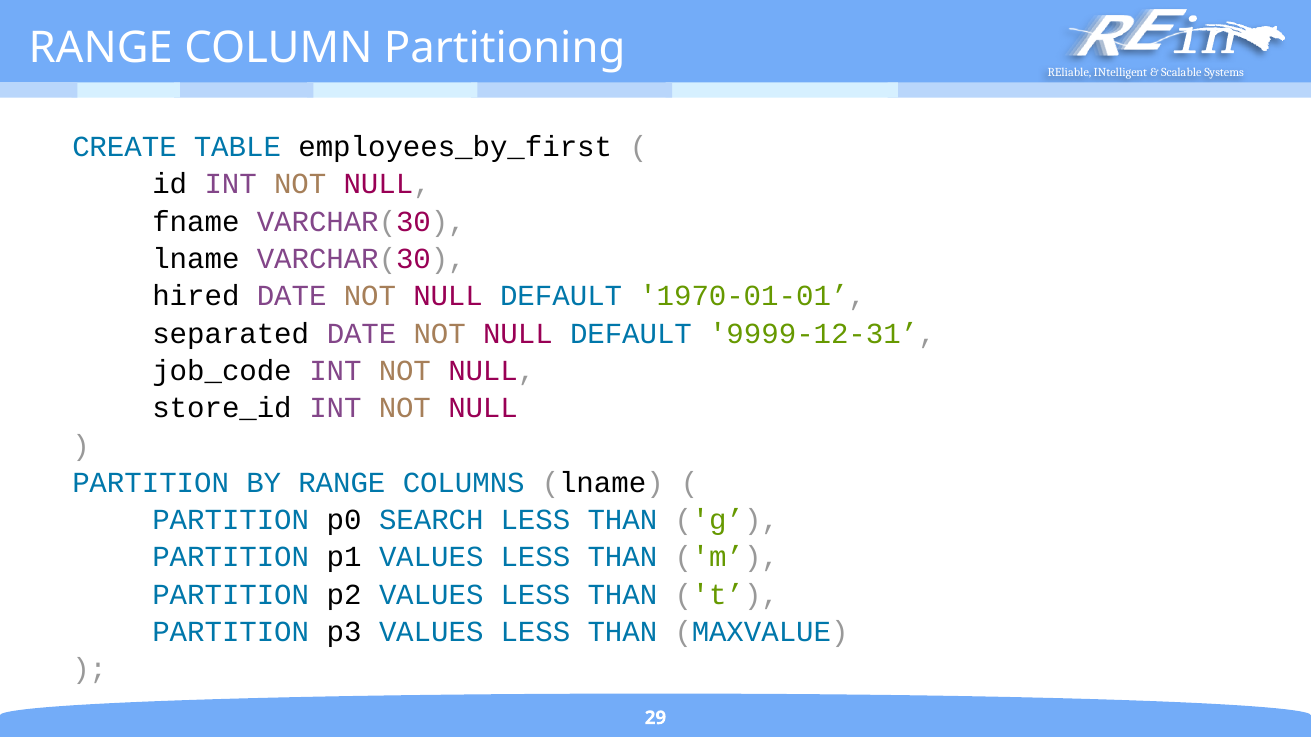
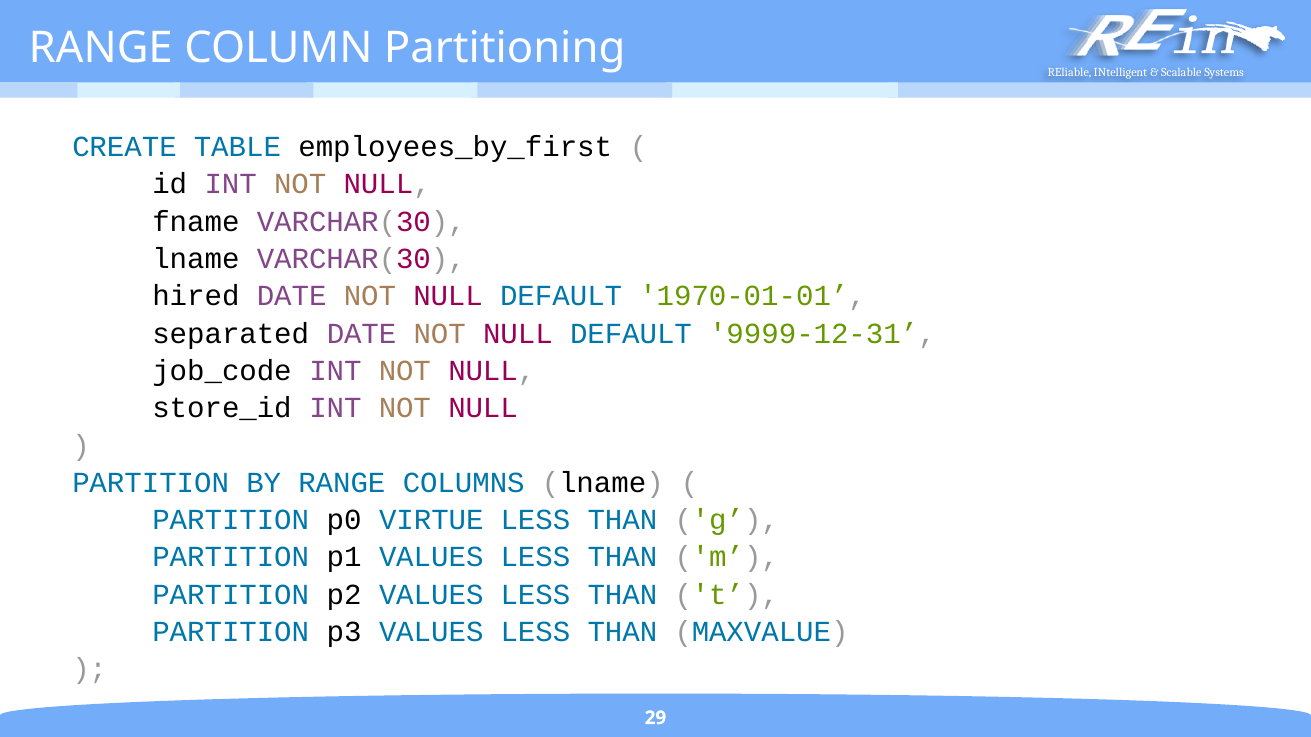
SEARCH: SEARCH -> VIRTUE (431, 520)
